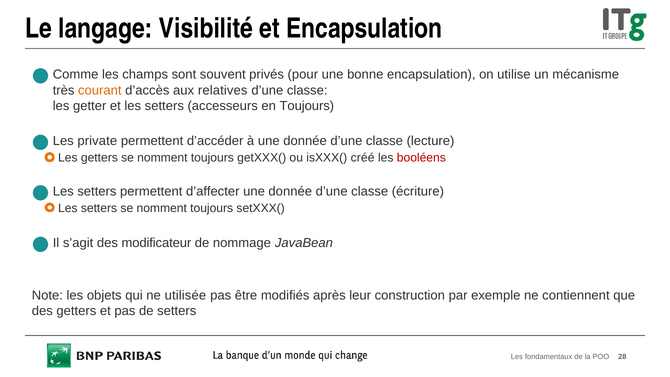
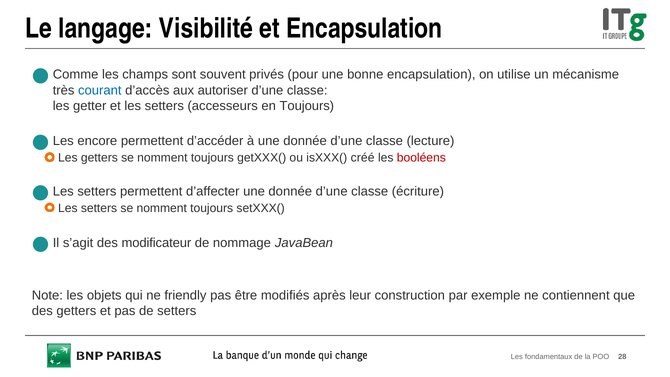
courant colour: orange -> blue (100, 90)
relatives: relatives -> autoriser (223, 90)
private: private -> encore (97, 141)
utilisée: utilisée -> friendly (185, 295)
